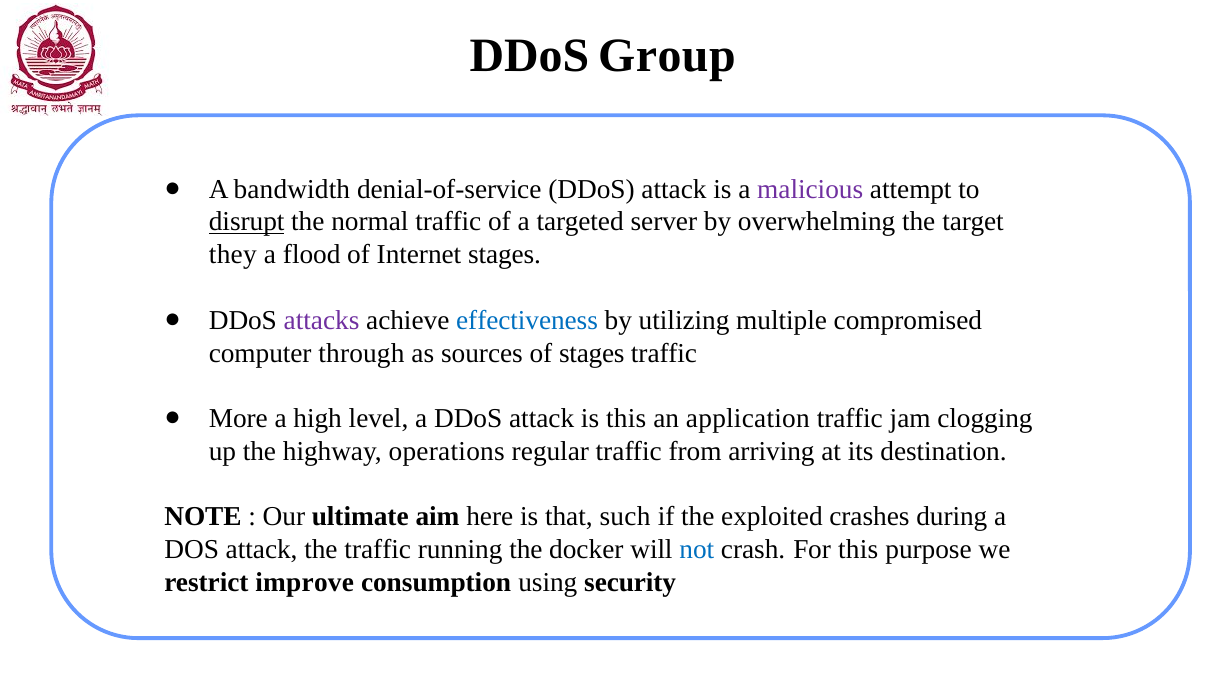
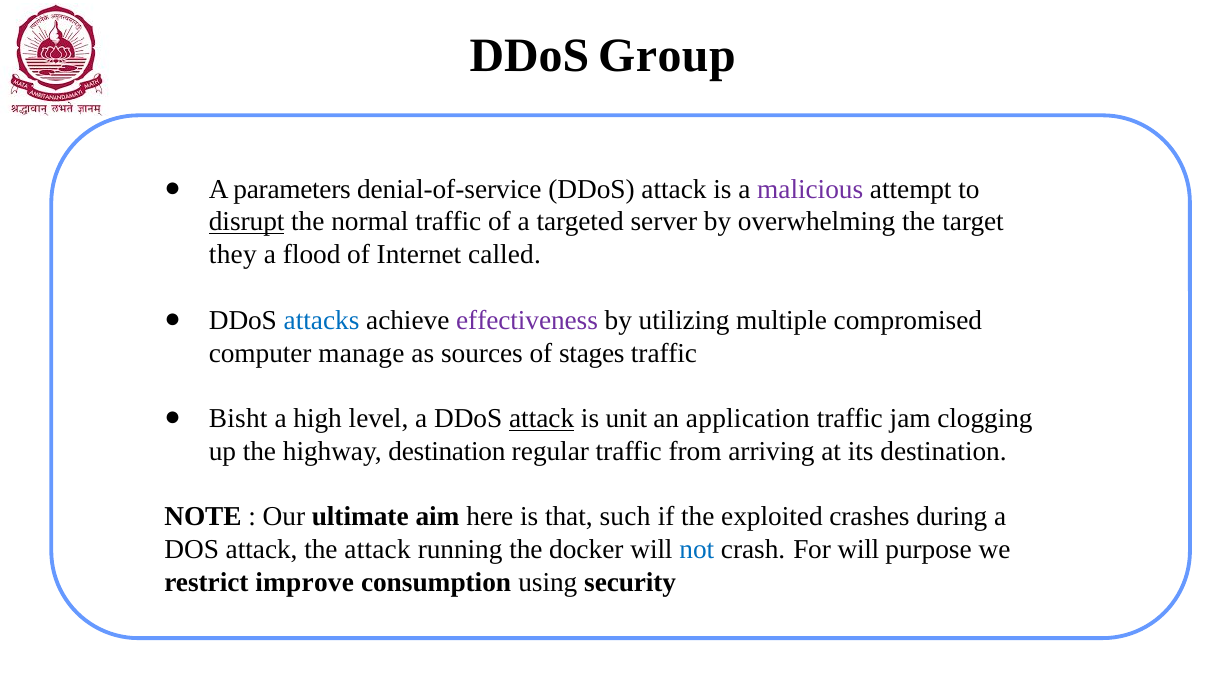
bandwidth: bandwidth -> parameters (292, 189)
Internet stages: stages -> called (504, 255)
attacks colour: purple -> blue (322, 320)
effectiveness colour: blue -> purple (527, 320)
through: through -> manage (361, 353)
More: More -> Bisht (238, 419)
attack underline: none -> present (542, 419)
is this: this -> unit (626, 419)
highway operations: operations -> destination (447, 452)
the traffic: traffic -> attack (378, 550)
For this: this -> will (858, 550)
